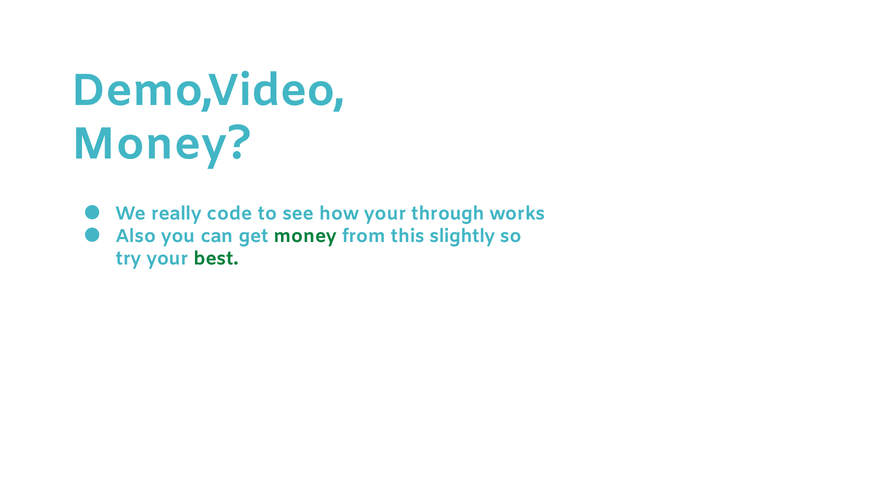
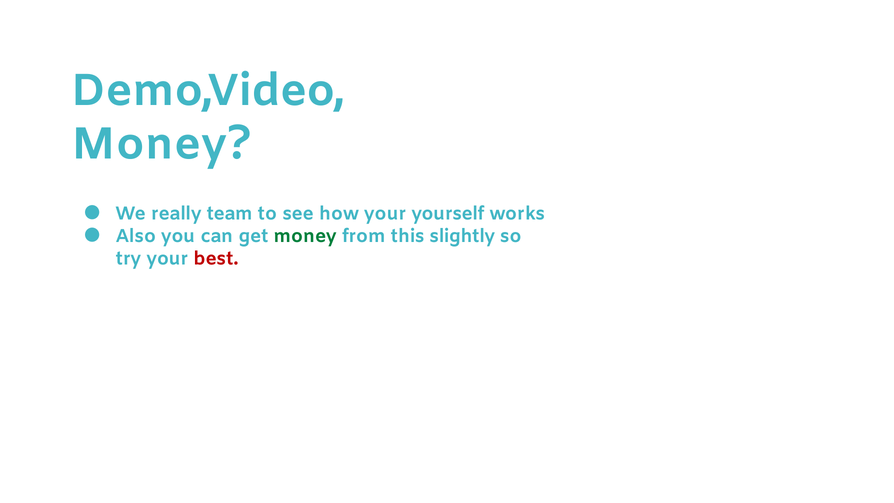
code: code -> team (230, 214)
through: through -> yourself (448, 214)
best colour: green -> red (216, 258)
